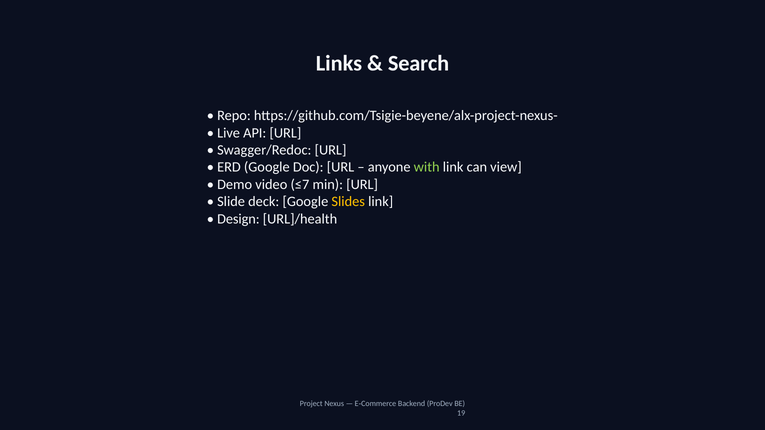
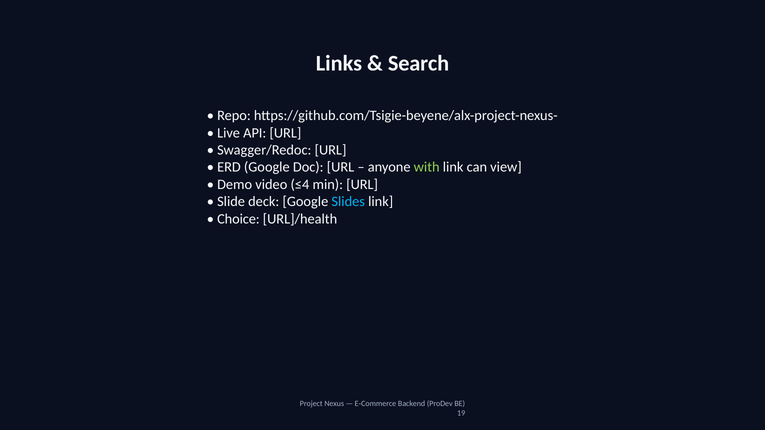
≤7: ≤7 -> ≤4 (300, 185)
Slides colour: yellow -> light blue (348, 202)
Design: Design -> Choice (238, 219)
